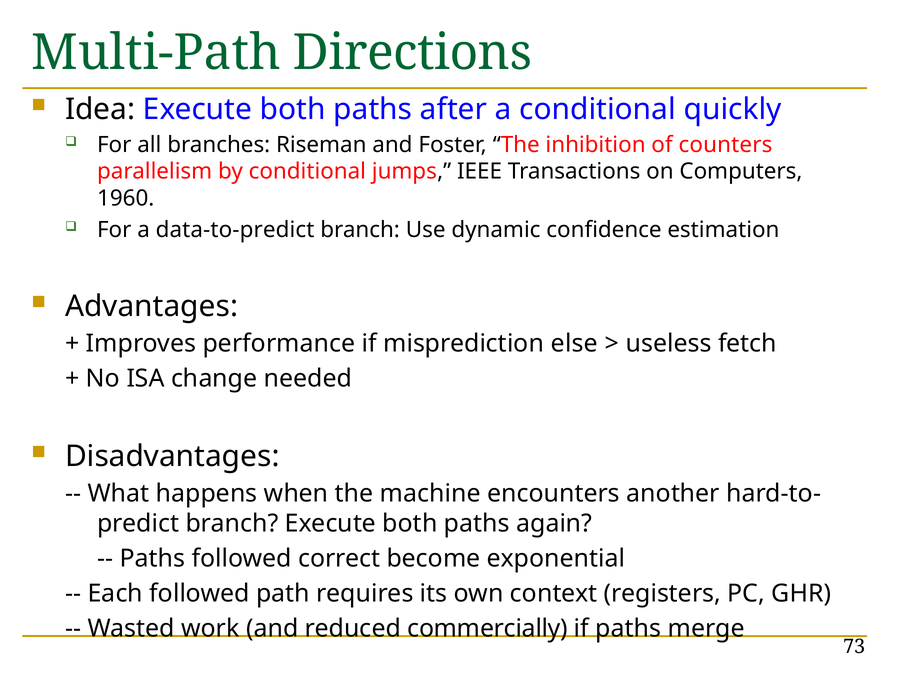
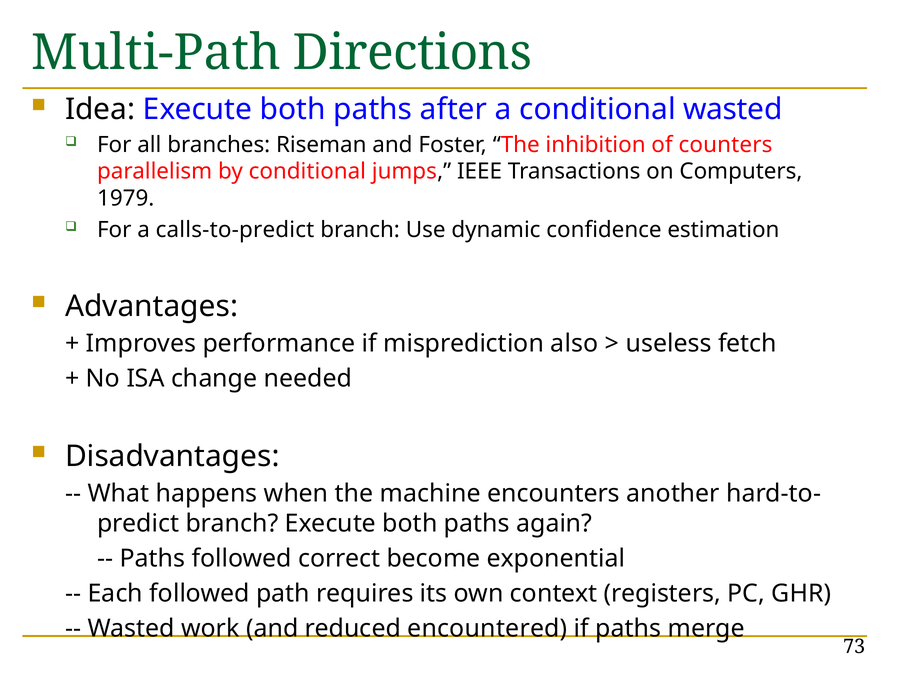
conditional quickly: quickly -> wasted (733, 109)
1960: 1960 -> 1979 (126, 198)
data-to-predict: data-to-predict -> calls-to-predict (235, 230)
else: else -> also (574, 344)
commercially: commercially -> encountered (487, 628)
